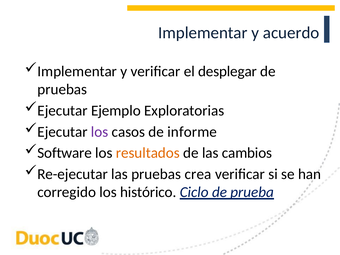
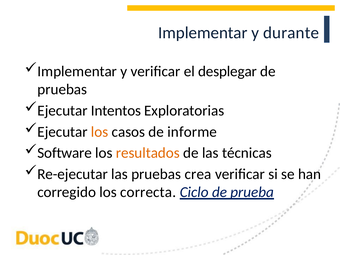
acuerdo: acuerdo -> durante (291, 33)
Ejemplo: Ejemplo -> Intentos (116, 111)
los colour: purple -> orange (100, 132)
cambios: cambios -> técnicas (247, 153)
histórico: histórico -> correcta (148, 192)
